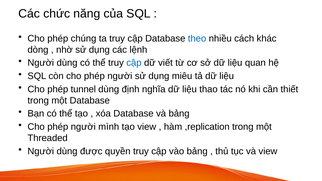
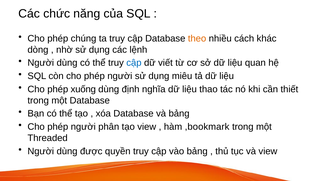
theo colour: blue -> orange (197, 39)
tunnel: tunnel -> xuống (83, 89)
mình: mình -> phân (109, 127)
,replication: ,replication -> ,bookmark (207, 127)
